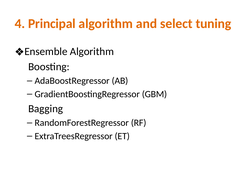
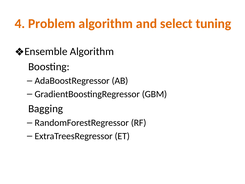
Principal: Principal -> Problem (52, 24)
